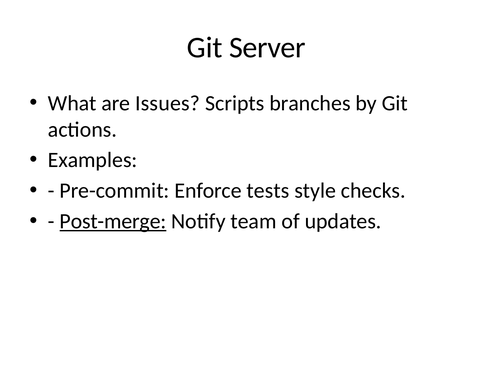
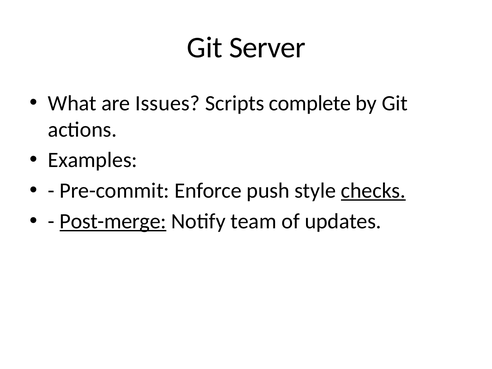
branches: branches -> complete (310, 103)
tests: tests -> push (268, 191)
checks underline: none -> present (373, 191)
